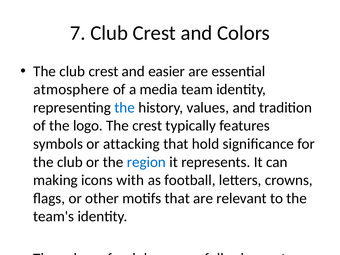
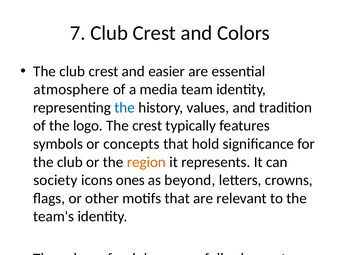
attacking: attacking -> concepts (131, 144)
region colour: blue -> orange (146, 162)
making: making -> society (55, 180)
icons with: with -> ones (130, 180)
football: football -> beyond (190, 180)
